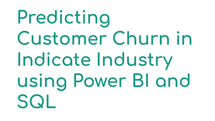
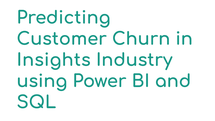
Indicate: Indicate -> Insights (54, 60)
